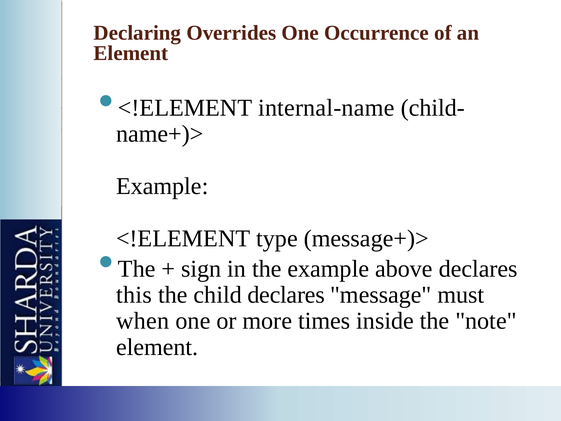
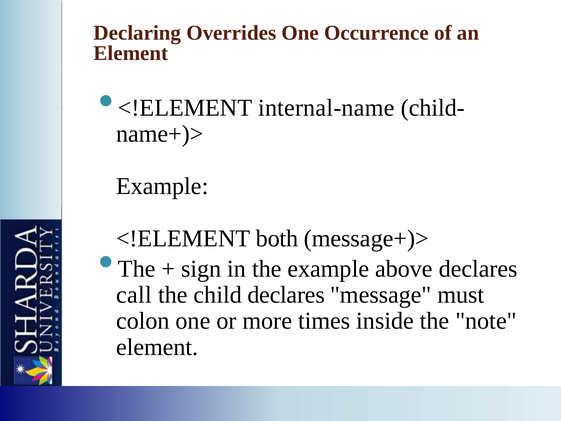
type: type -> both (277, 238)
this: this -> call (134, 295)
when: when -> colon (143, 321)
